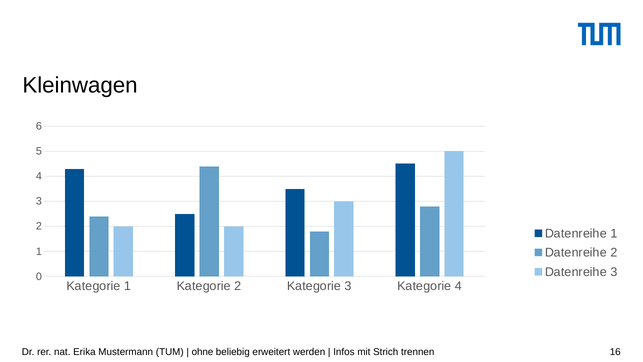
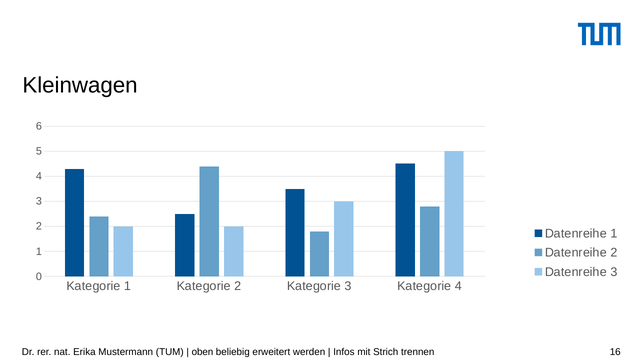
ohne: ohne -> oben (202, 352)
